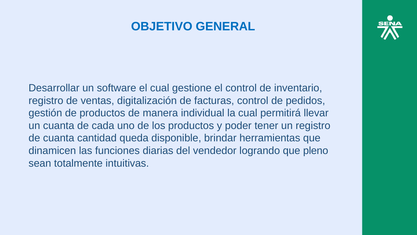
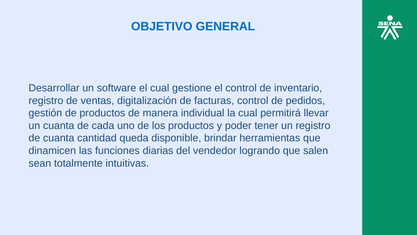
pleno: pleno -> salen (316, 150)
